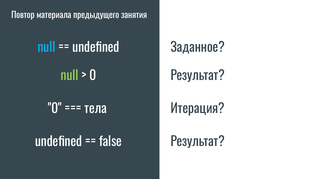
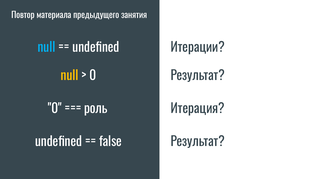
Заданное: Заданное -> Итерации (198, 48)
null colour: light green -> yellow (70, 76)
тела: тела -> роль (96, 109)
